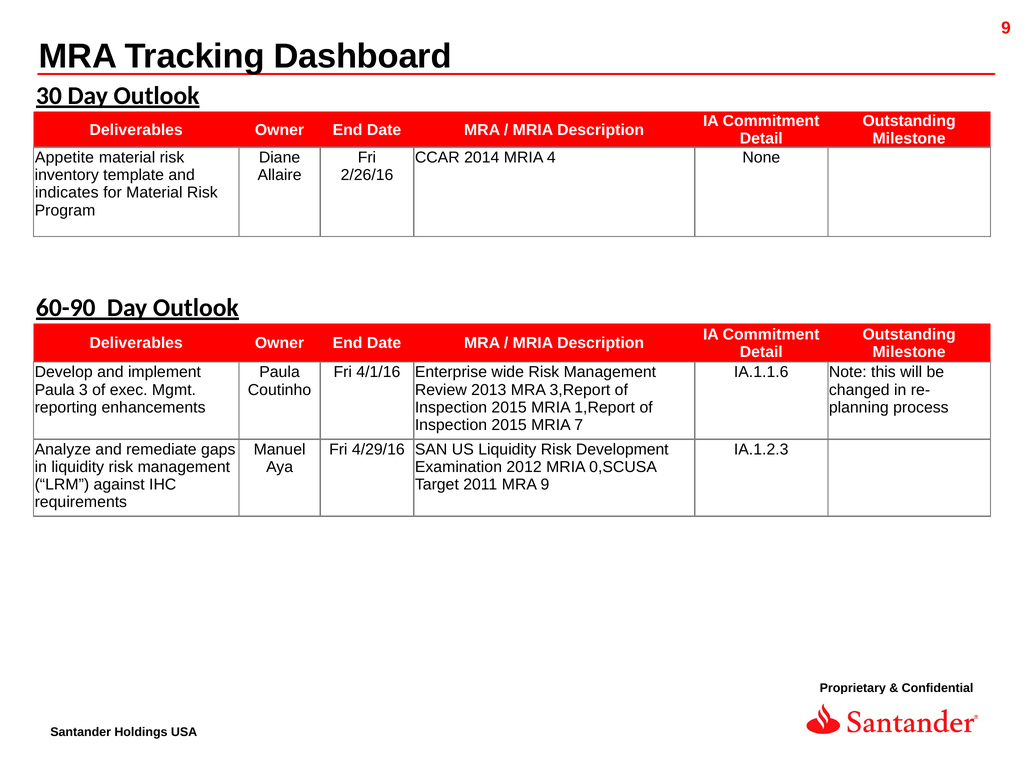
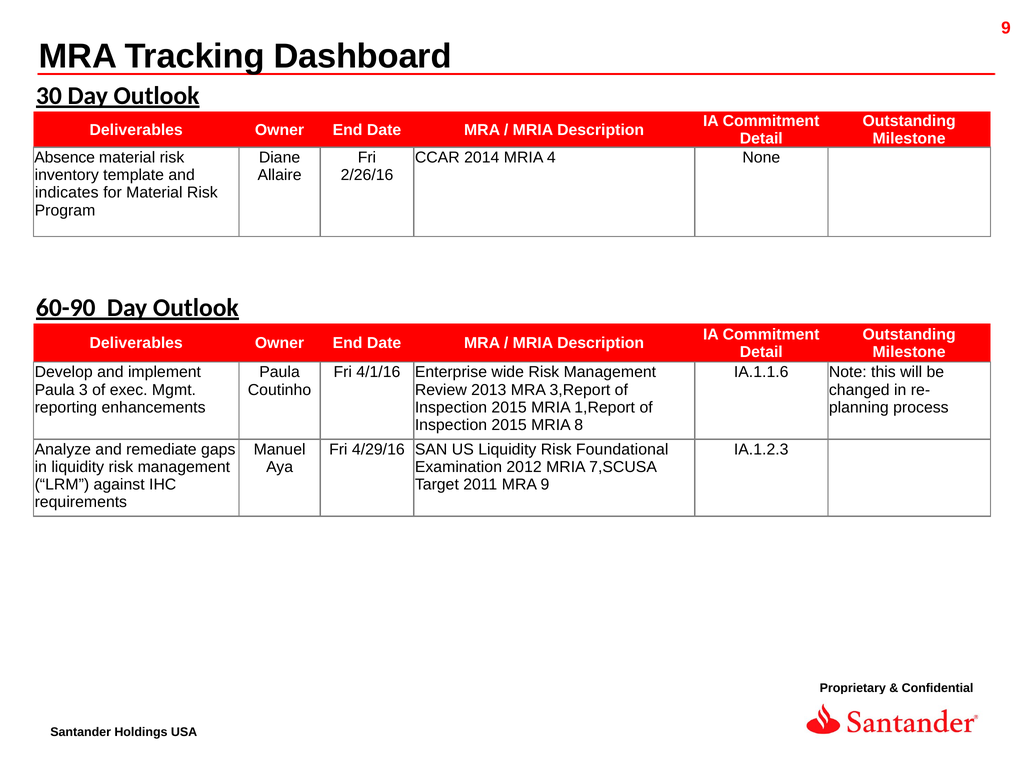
Appetite: Appetite -> Absence (65, 157)
7: 7 -> 8 (579, 425)
Development: Development -> Foundational (622, 449)
0,SCUSA: 0,SCUSA -> 7,SCUSA (623, 466)
